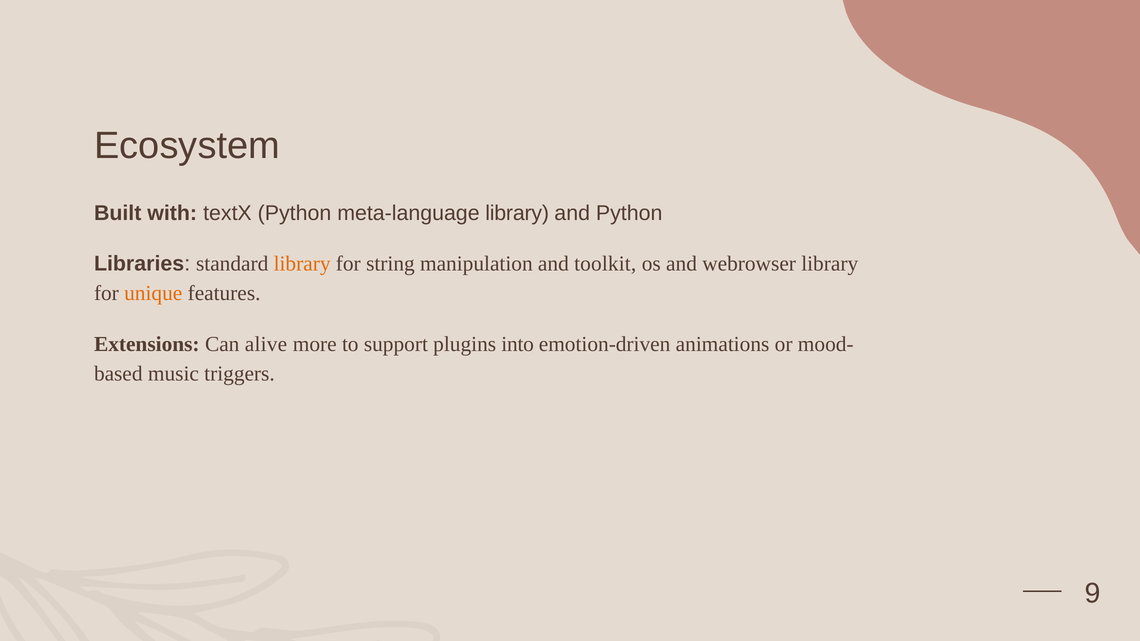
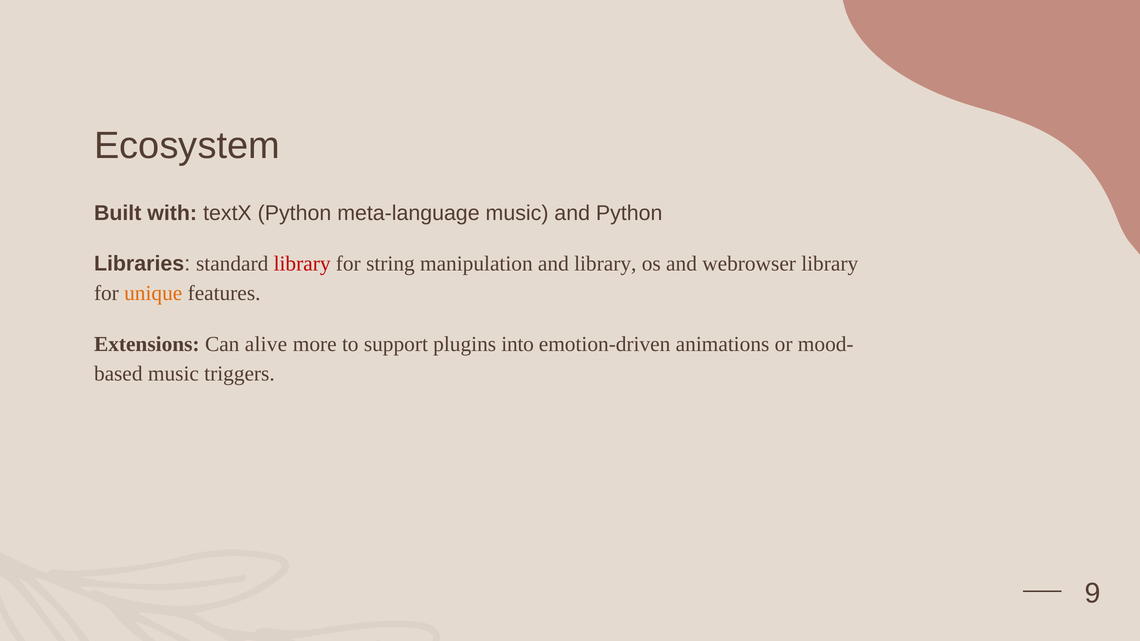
meta-language library: library -> music (517, 213)
library colour: orange -> red (302, 264)
and toolkit: toolkit -> library (605, 264)
